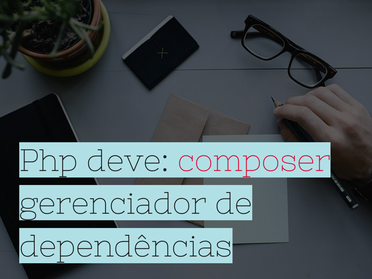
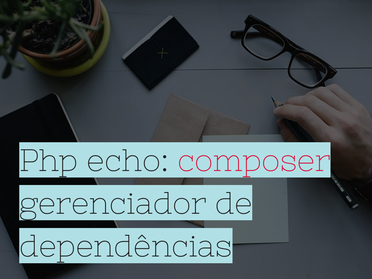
deve: deve -> echo (128, 161)
